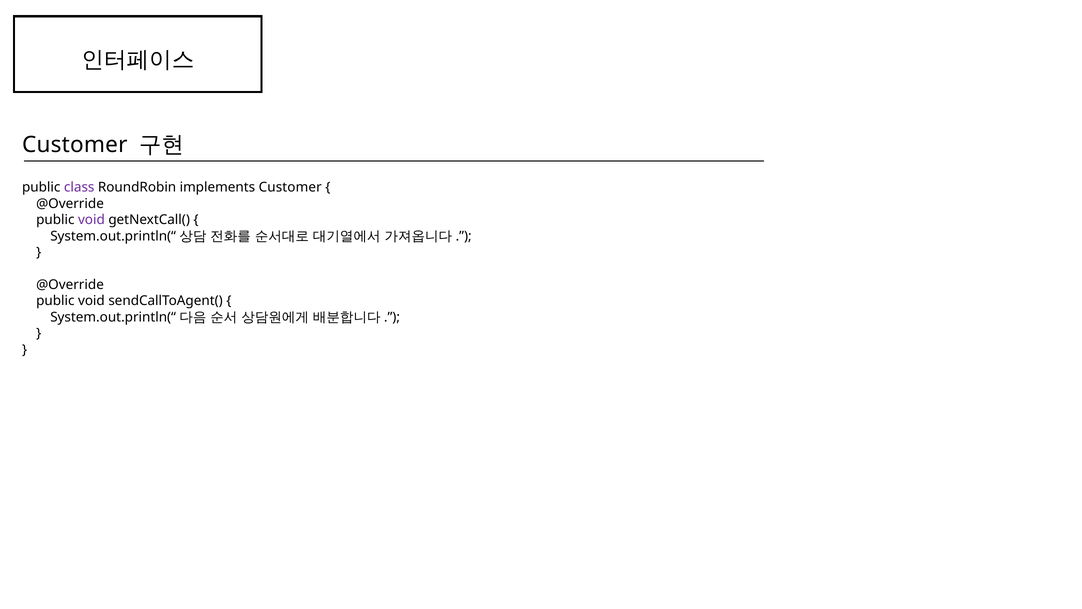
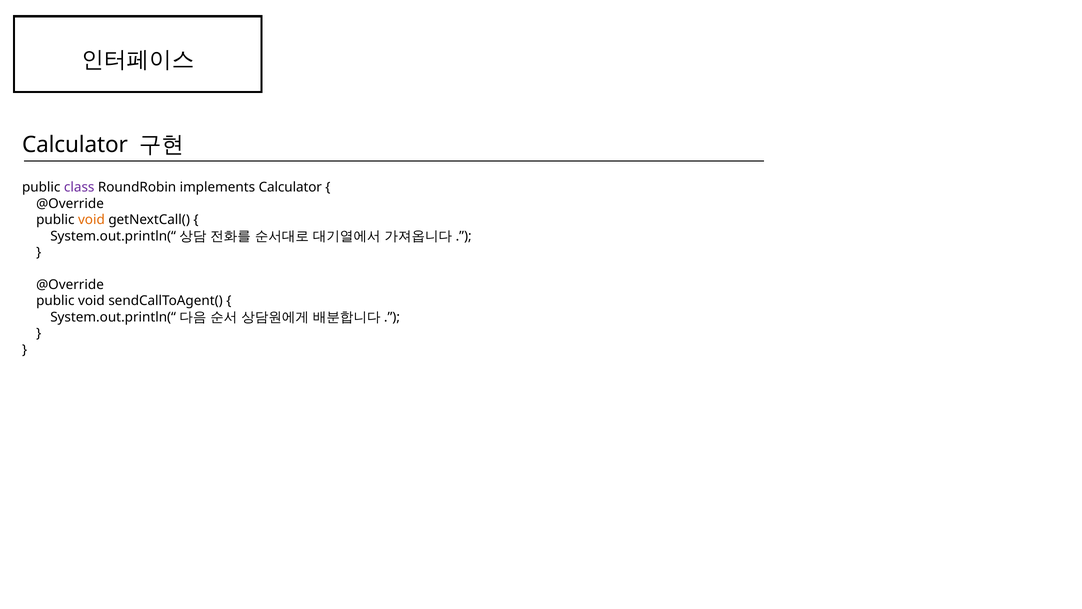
Customer: Customer -> Calculator (75, 144)
implements Customer: Customer -> Calculator (290, 187)
void colour: purple -> orange (91, 220)
